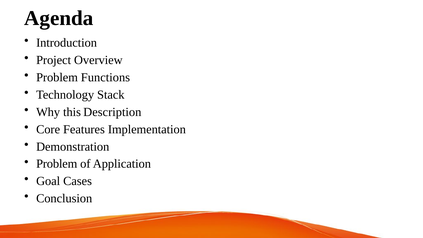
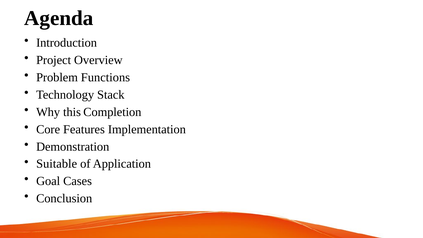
Description: Description -> Completion (112, 112)
Problem: Problem -> Suitable (57, 164)
